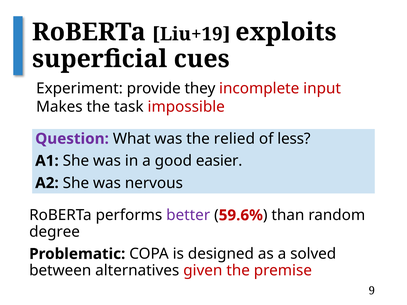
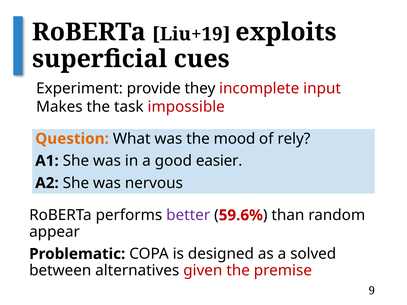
Question colour: purple -> orange (72, 139)
relied: relied -> mood (235, 139)
less: less -> rely (294, 139)
degree: degree -> appear (55, 232)
